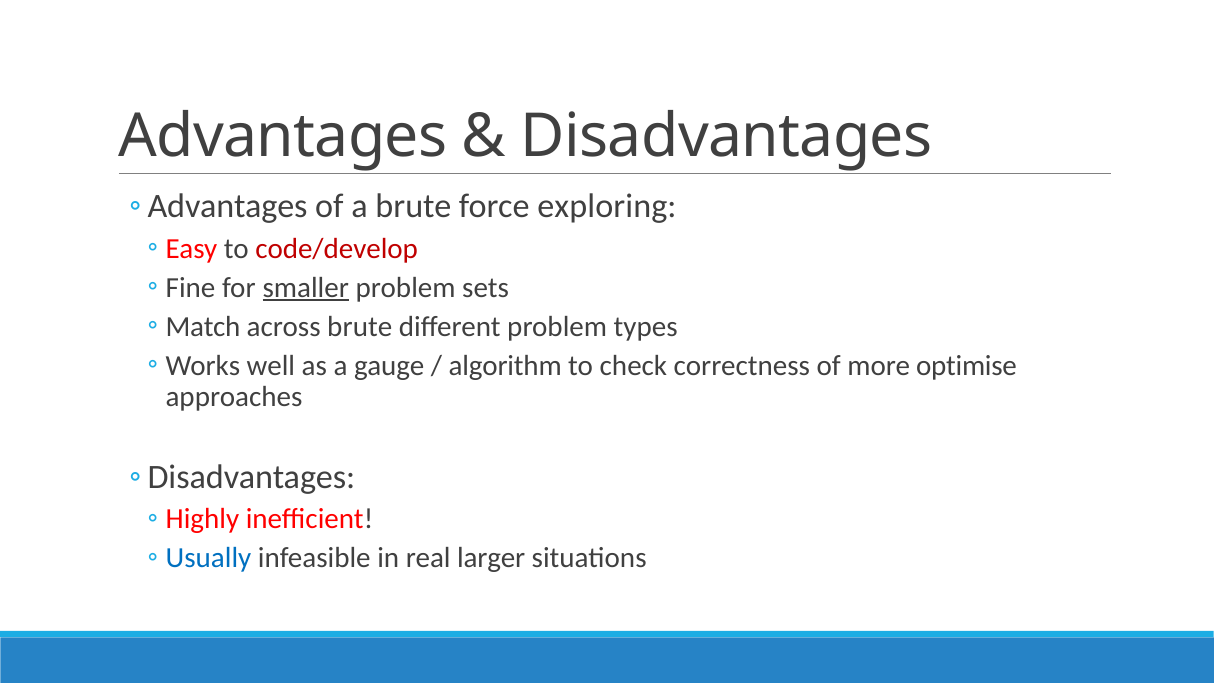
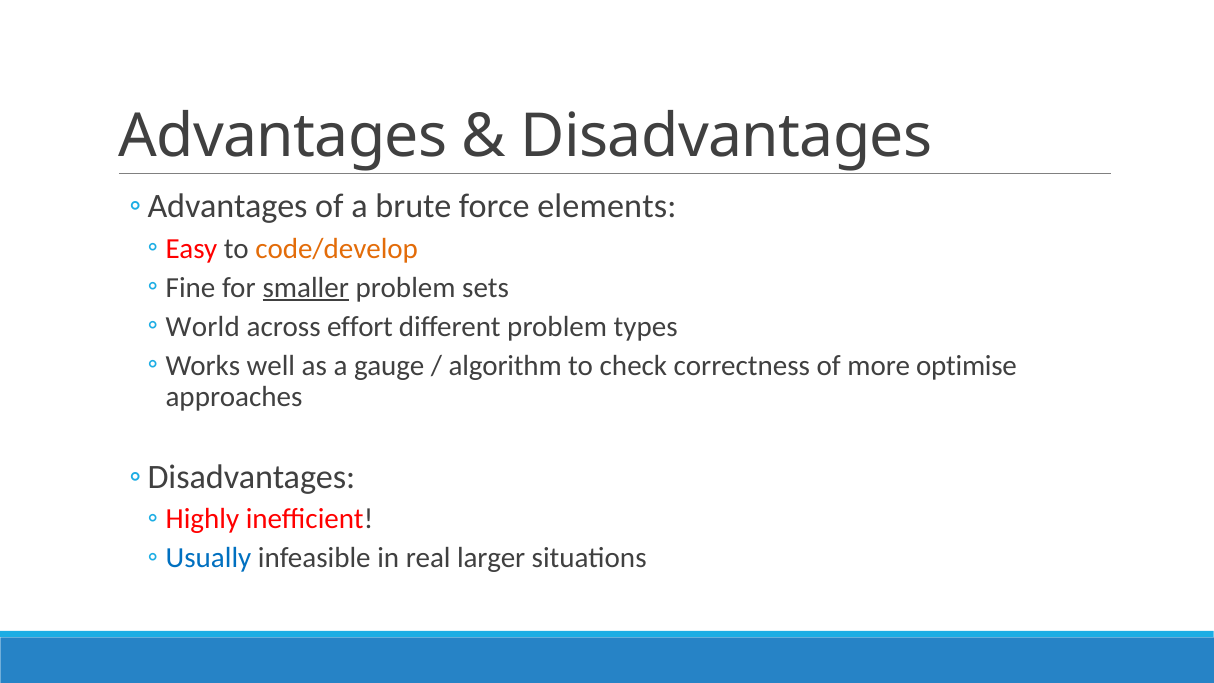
exploring: exploring -> elements (607, 207)
code/develop colour: red -> orange (337, 248)
Match: Match -> World (203, 326)
across brute: brute -> effort (360, 326)
